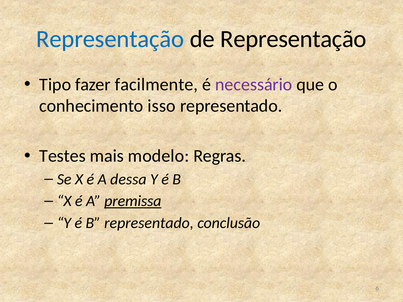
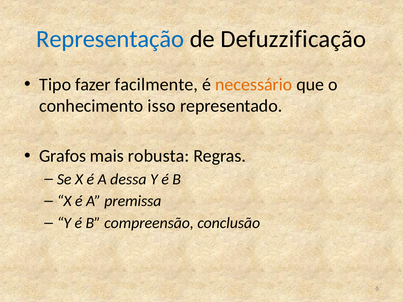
de Representação: Representação -> Defuzzificação (293, 39)
necessário colour: purple -> orange (254, 85)
Testes: Testes -> Grafos (63, 156)
modelo: modelo -> robusta (159, 156)
premissa underline: present -> none (133, 201)
B representado: representado -> compreensão (149, 223)
